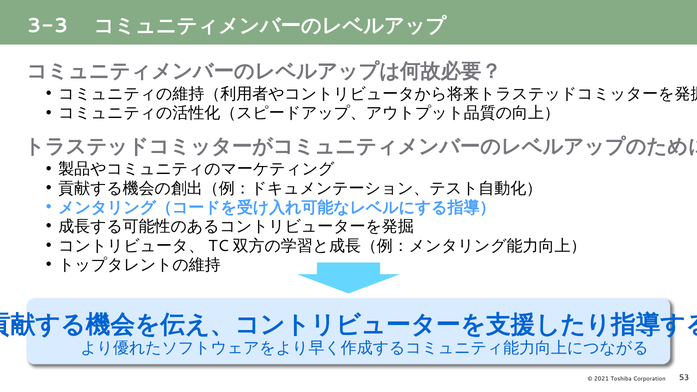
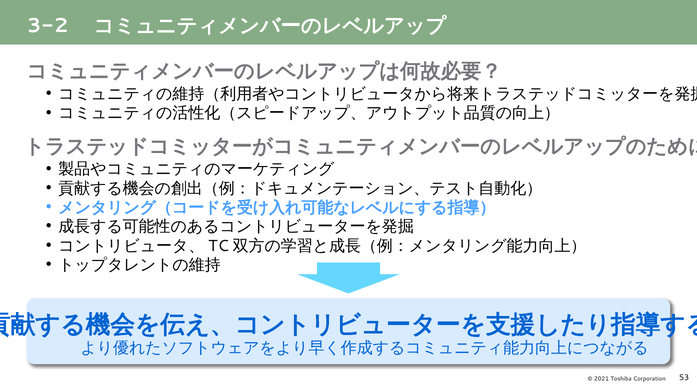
3-3: 3-3 -> 3-2 (48, 26)
